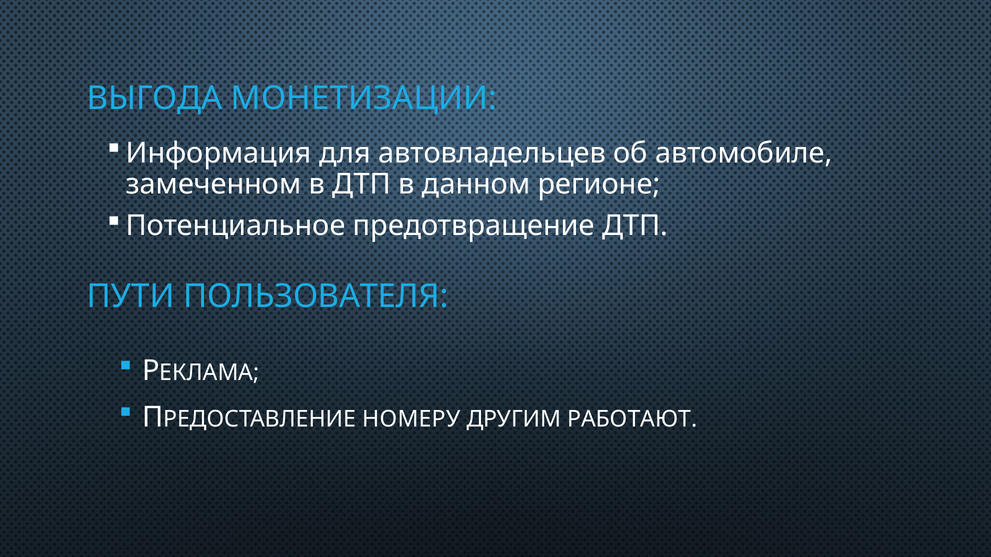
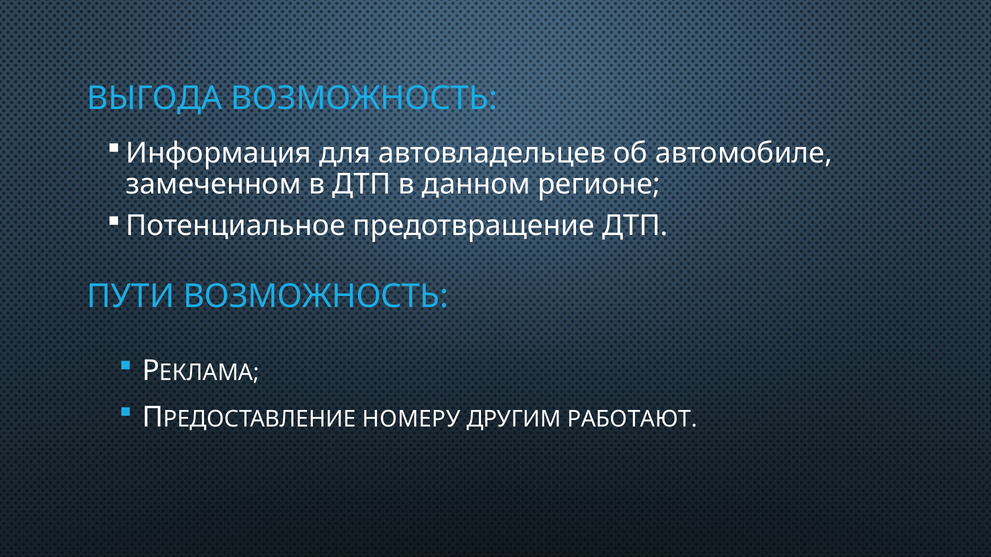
ВЫГОДА МОНЕТИЗАЦИИ: МОНЕТИЗАЦИИ -> ВОЗМОЖНОСТЬ (364, 98)
ПУТИ ПОЛЬЗОВАТЕЛЯ: ПОЛЬЗОВАТЕЛЯ -> ВОЗМОЖНОСТЬ (316, 296)
